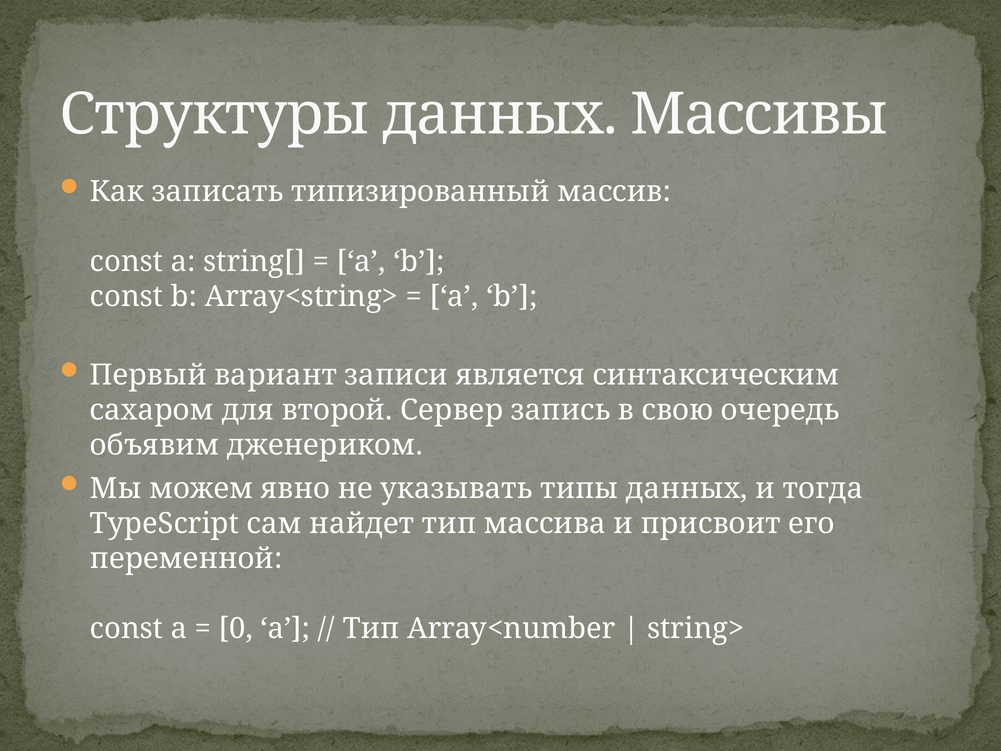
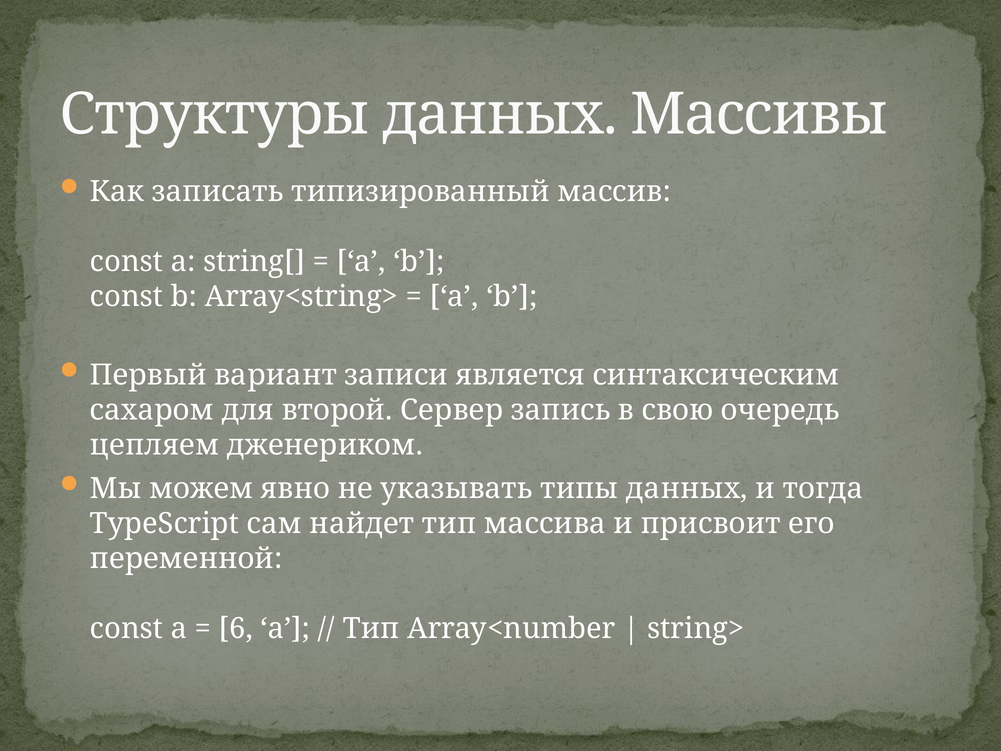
объявим: объявим -> цепляем (155, 445)
0: 0 -> 6 (236, 628)
